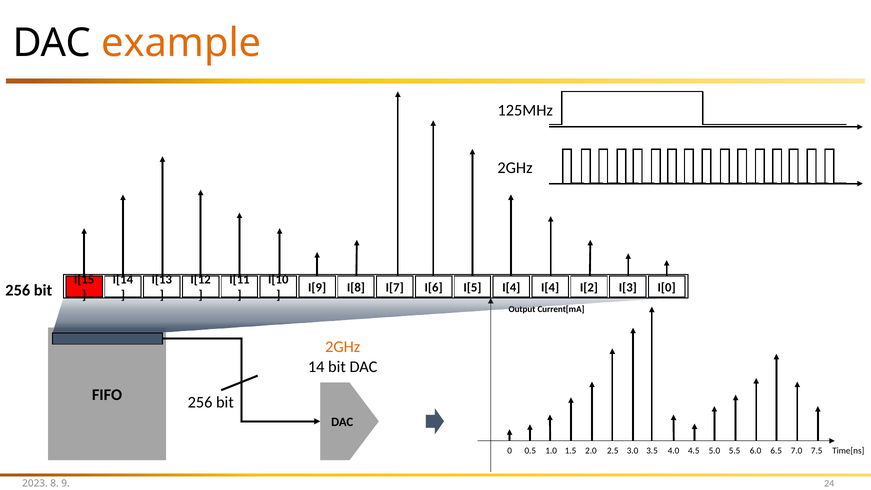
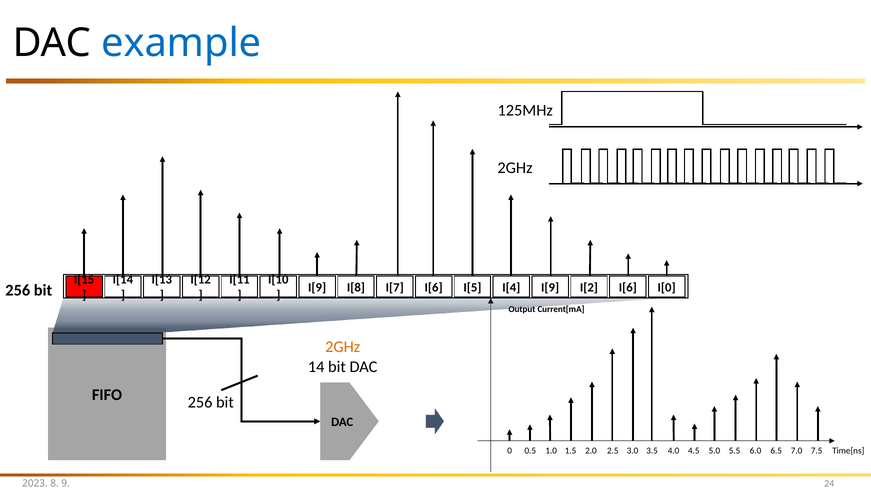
example colour: orange -> blue (181, 43)
I[4 I[4: I[4 -> I[9 (550, 287)
I[2 I[3: I[3 -> I[6 (628, 287)
